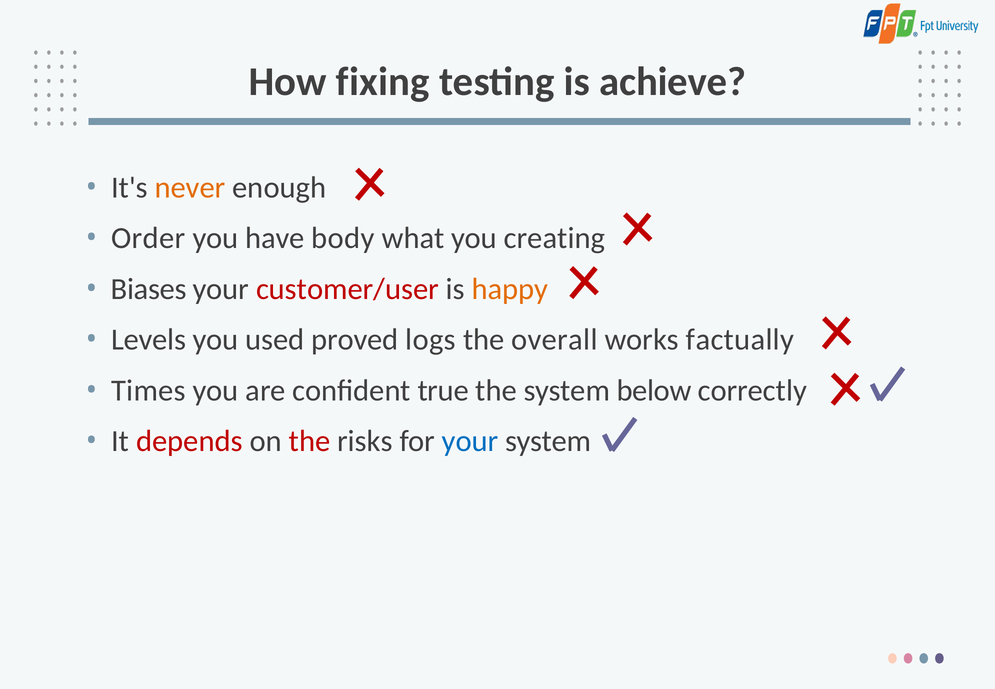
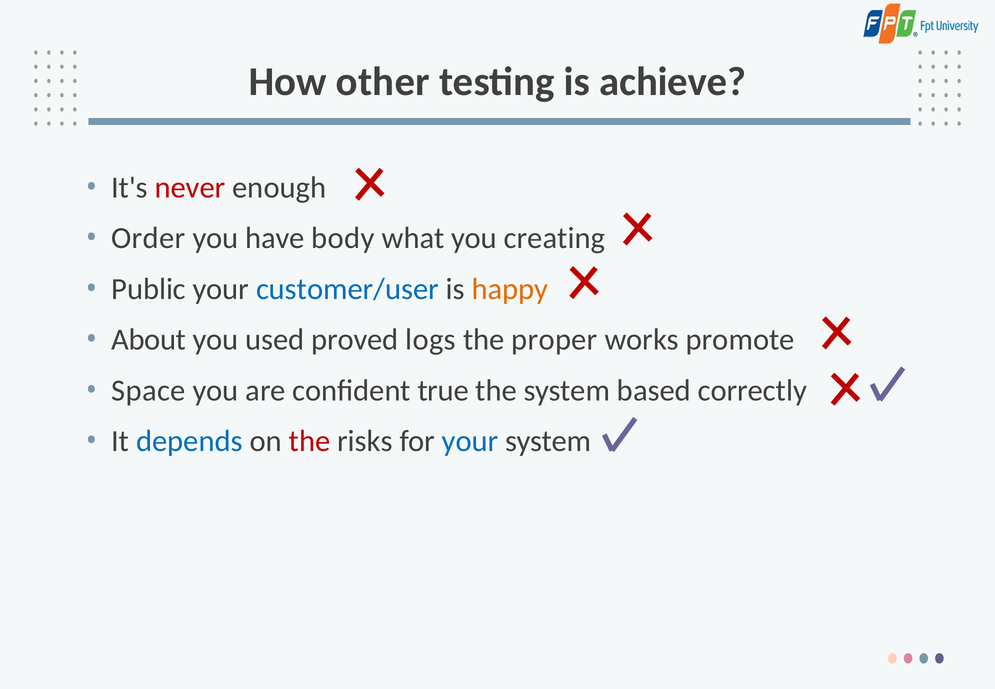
fixing: fixing -> other (383, 82)
never colour: orange -> red (190, 187)
Biases: Biases -> Public (149, 289)
customer/user colour: red -> blue (347, 289)
Levels: Levels -> About (149, 340)
overall: overall -> proper (555, 340)
factually: factually -> promote (740, 340)
Times: Times -> Space (148, 390)
below: below -> based (654, 390)
depends colour: red -> blue (189, 441)
